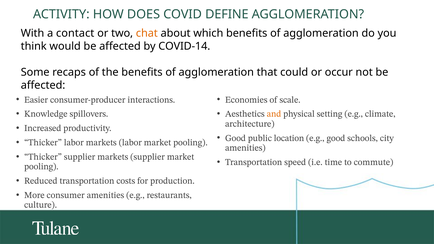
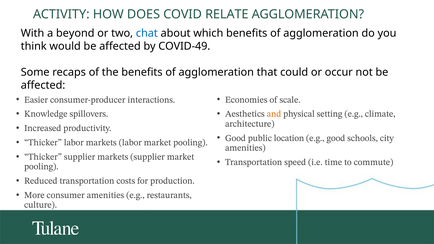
DEFINE: DEFINE -> RELATE (227, 14)
contact: contact -> beyond (75, 33)
chat colour: orange -> blue (147, 33)
COVID-14: COVID-14 -> COVID-49 (184, 46)
